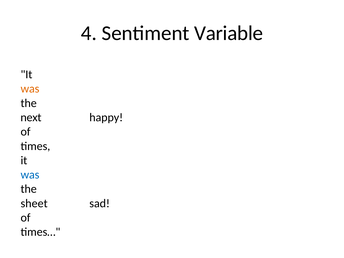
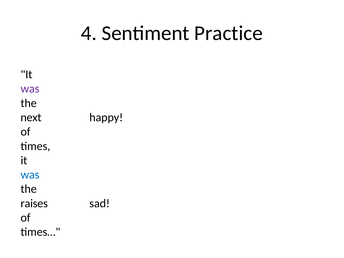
Variable: Variable -> Practice (228, 33)
was colour: orange -> purple (30, 89)
sheet: sheet -> raises (34, 203)
